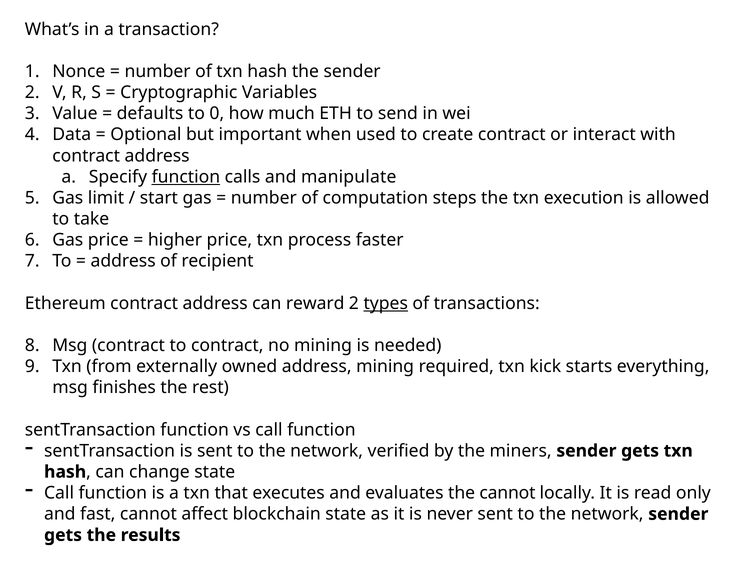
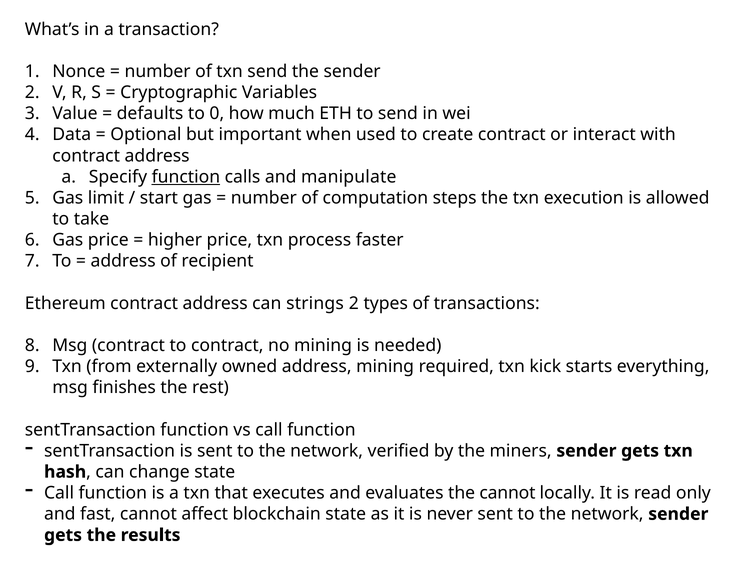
of txn hash: hash -> send (267, 71)
reward: reward -> strings (315, 303)
types underline: present -> none (386, 303)
